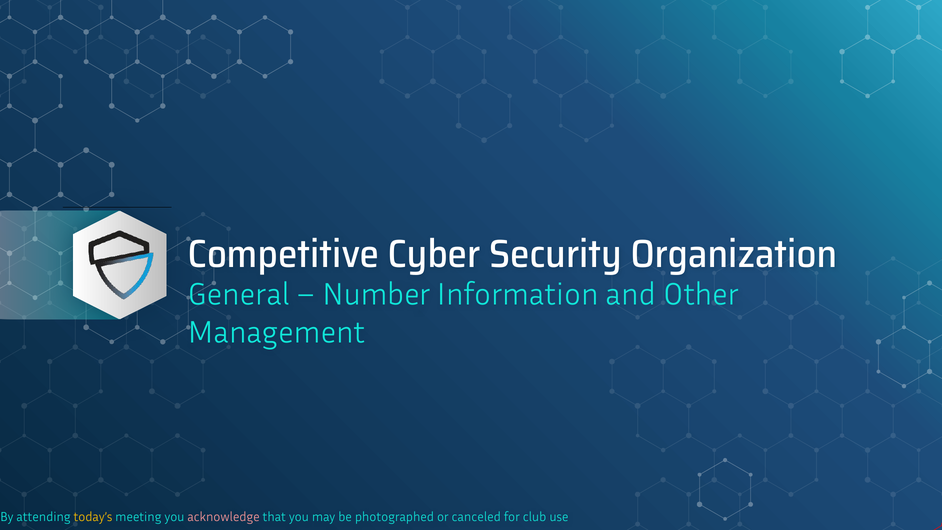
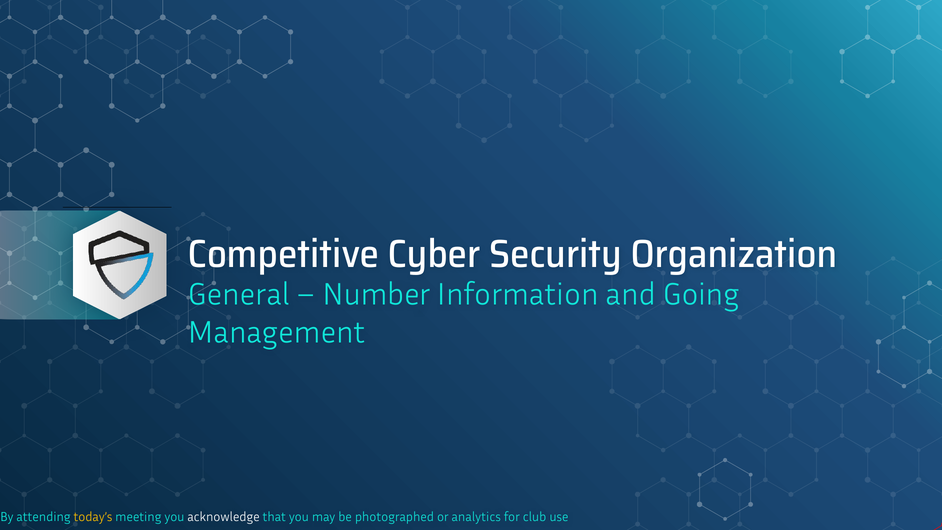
Other: Other -> Going (701, 295)
acknowledge colour: pink -> white (224, 517)
canceled: canceled -> analytics (476, 517)
